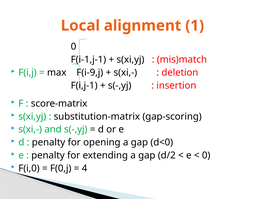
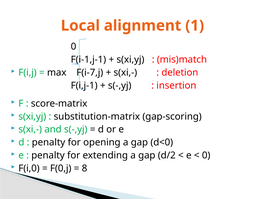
F(i-9,j: F(i-9,j -> F(i-7,j (90, 72)
4: 4 -> 8 (85, 168)
